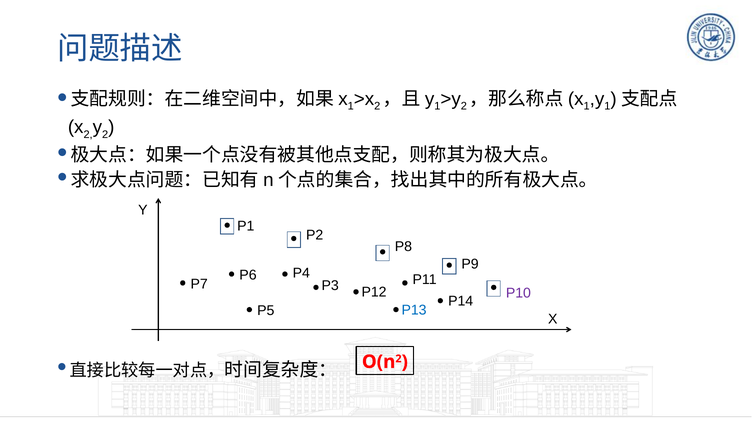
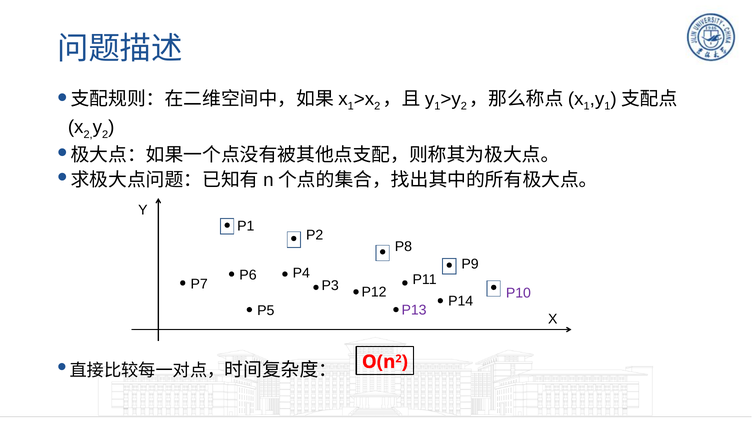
P13 colour: blue -> purple (414, 310)
